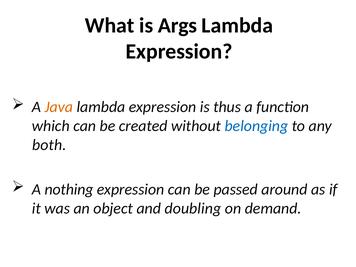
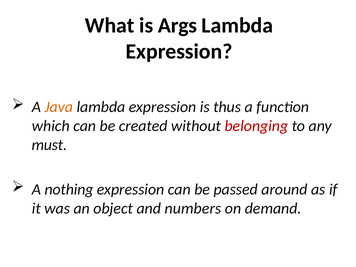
belonging colour: blue -> red (256, 126)
both: both -> must (49, 145)
doubling: doubling -> numbers (193, 208)
